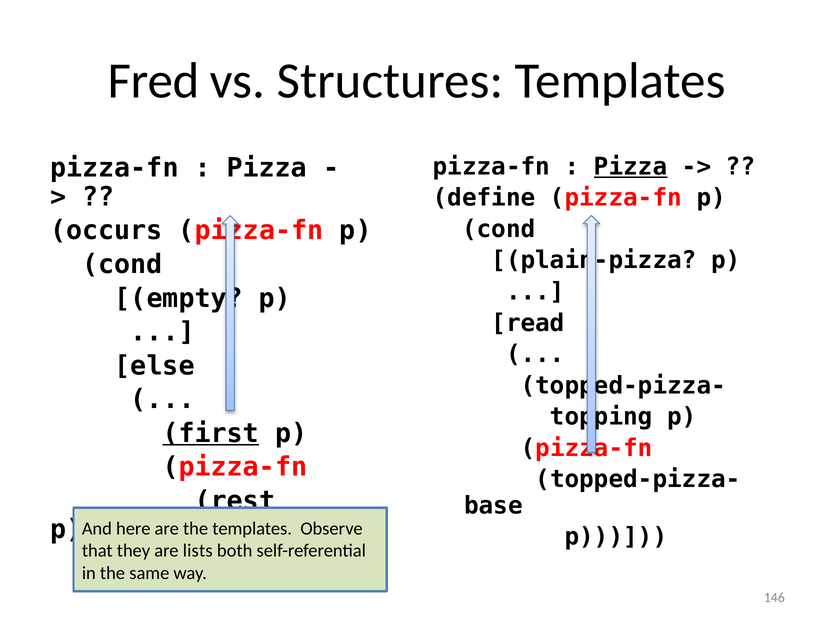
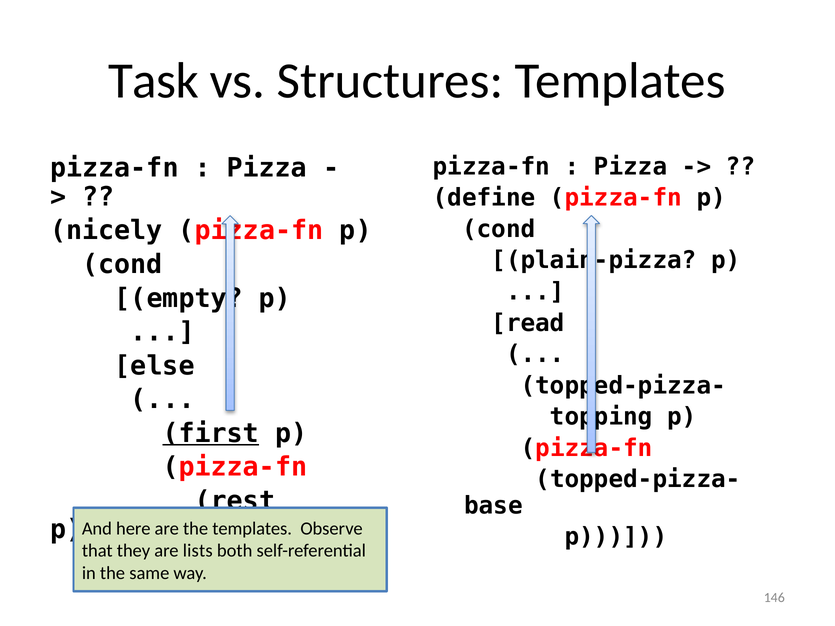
Fred: Fred -> Task (154, 81)
Pizza underline: present -> none (631, 167)
occurs: occurs -> nicely (106, 231)
